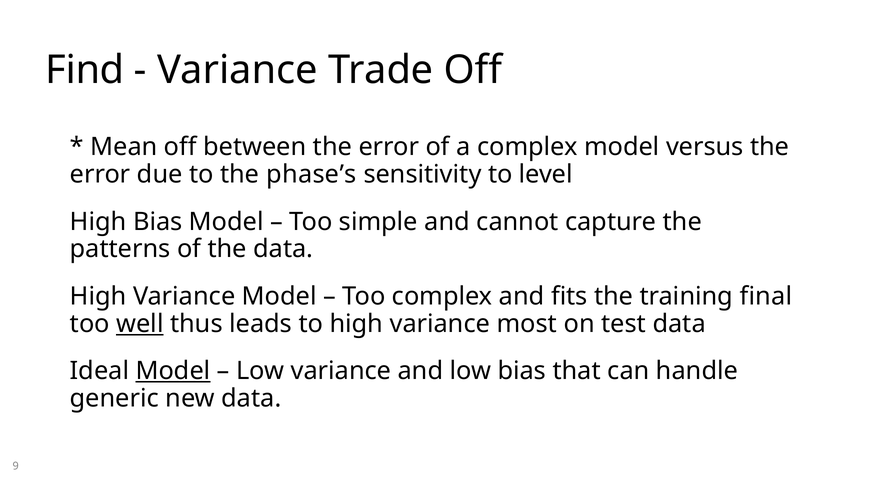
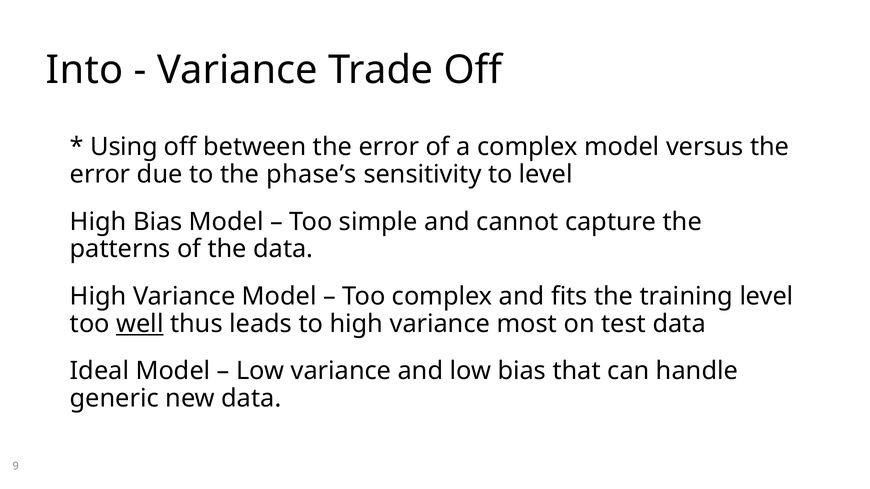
Find: Find -> Into (85, 70)
Mean: Mean -> Using (124, 147)
training final: final -> level (766, 297)
Model underline: present -> none (173, 371)
